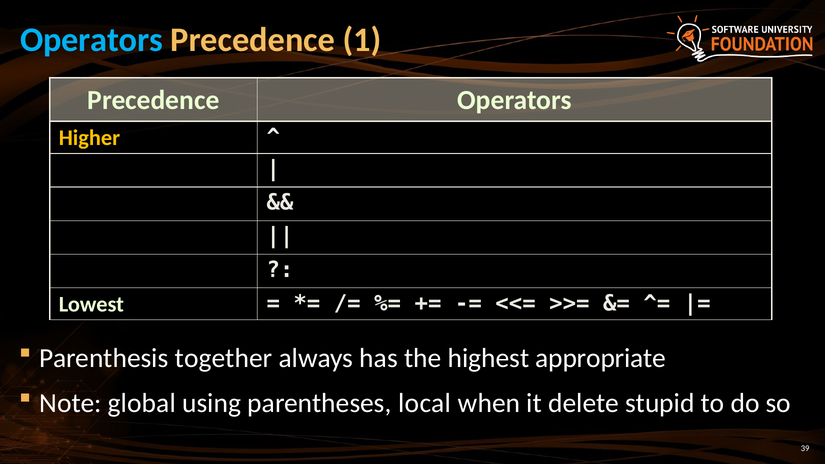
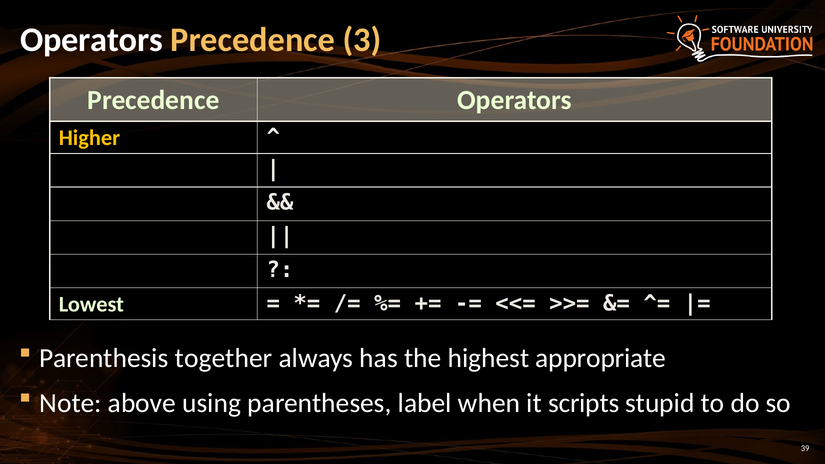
Operators colour: light blue -> white (91, 40)
1: 1 -> 3 (362, 40)
global: global -> above (142, 403)
local: local -> label (425, 403)
delete: delete -> scripts (584, 403)
